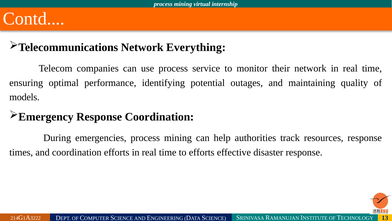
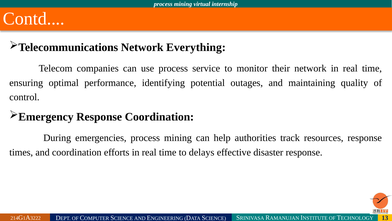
models: models -> control (24, 97)
to efforts: efforts -> delays (202, 152)
